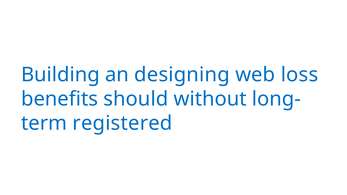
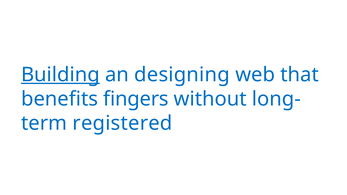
Building underline: none -> present (60, 75)
loss: loss -> that (300, 75)
should: should -> fingers (136, 99)
